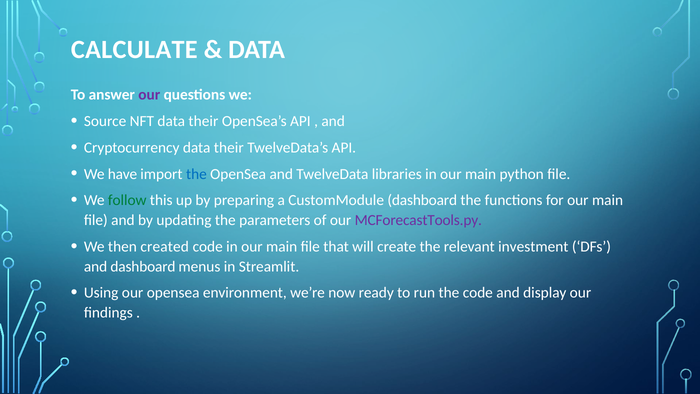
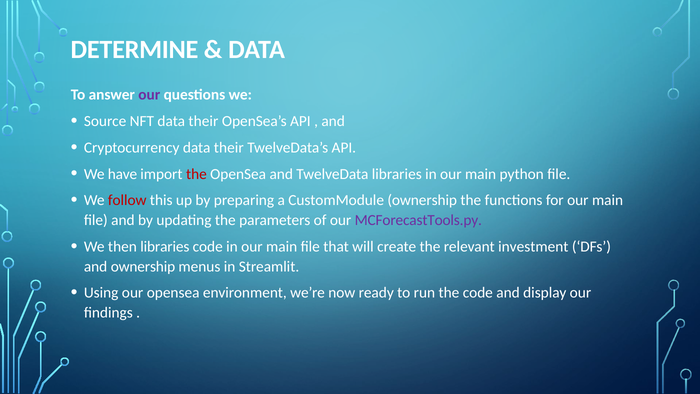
CALCULATE: CALCULATE -> DETERMINE (134, 49)
the colour: blue -> red (196, 174)
follow colour: green -> red (127, 200)
CustomModule dashboard: dashboard -> ownership (422, 200)
then created: created -> libraries (165, 247)
and dashboard: dashboard -> ownership (143, 266)
